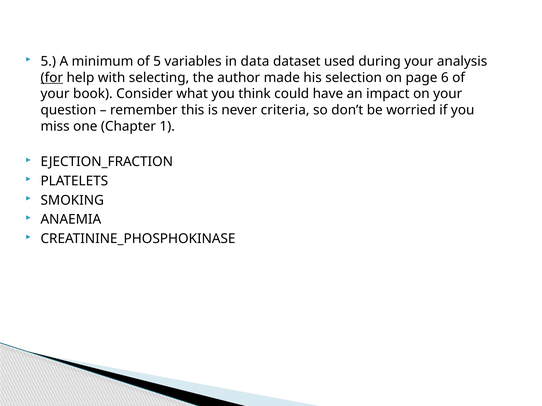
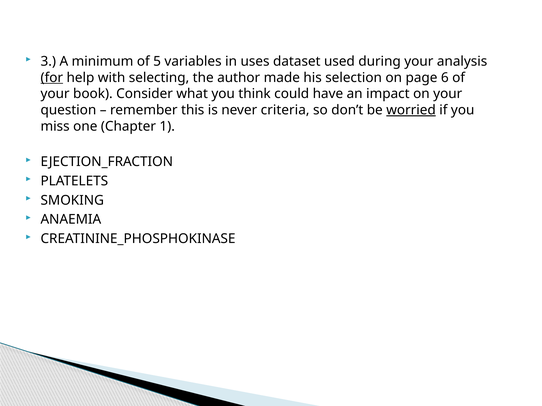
5: 5 -> 3 (48, 61)
data: data -> uses (255, 61)
worried underline: none -> present (411, 110)
